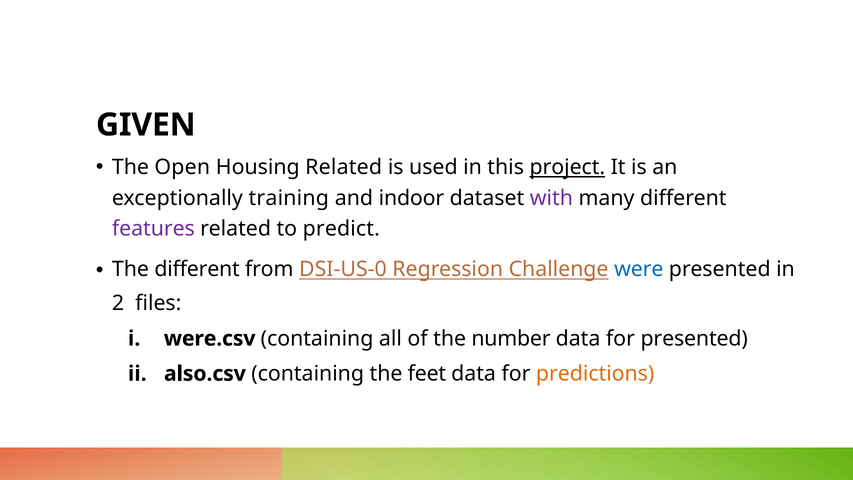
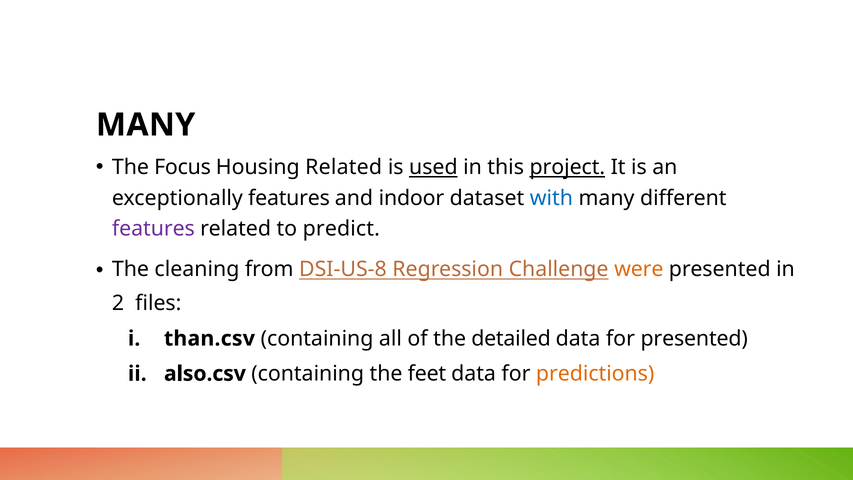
GIVEN: GIVEN -> MANY (146, 125)
Open: Open -> Focus (183, 167)
used underline: none -> present (433, 167)
exceptionally training: training -> features (289, 198)
with colour: purple -> blue (551, 198)
The different: different -> cleaning (197, 269)
DSI-US-0: DSI-US-0 -> DSI-US-8 (343, 269)
were colour: blue -> orange (639, 269)
were.csv: were.csv -> than.csv (209, 338)
number: number -> detailed (511, 338)
